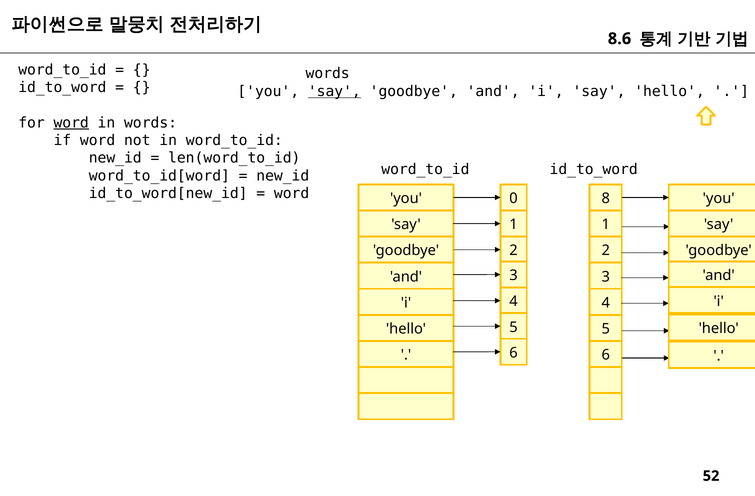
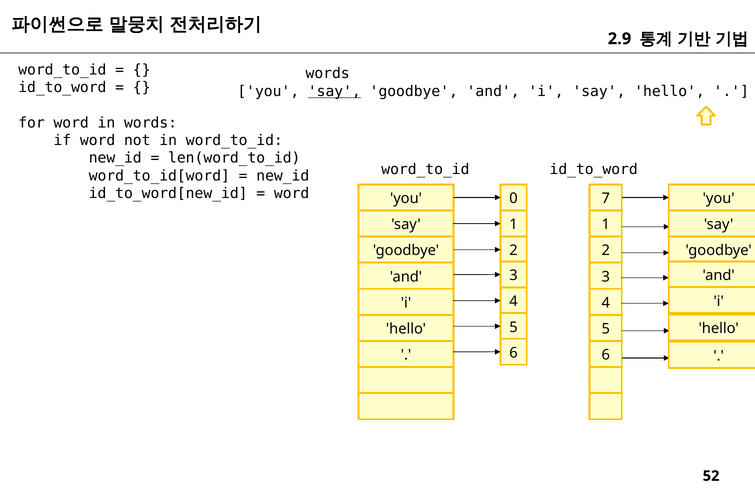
8.6: 8.6 -> 2.9 (620, 39)
word underline: present -> none (71, 123)
8: 8 -> 7 (606, 198)
